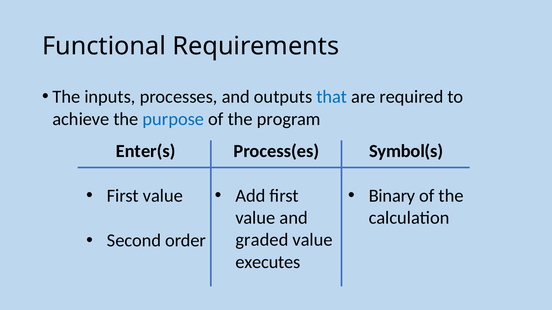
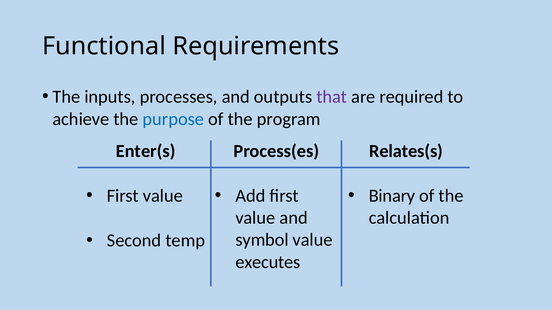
that colour: blue -> purple (332, 97)
Symbol(s: Symbol(s -> Relates(s (406, 152)
order: order -> temp (185, 241)
graded: graded -> symbol (262, 240)
